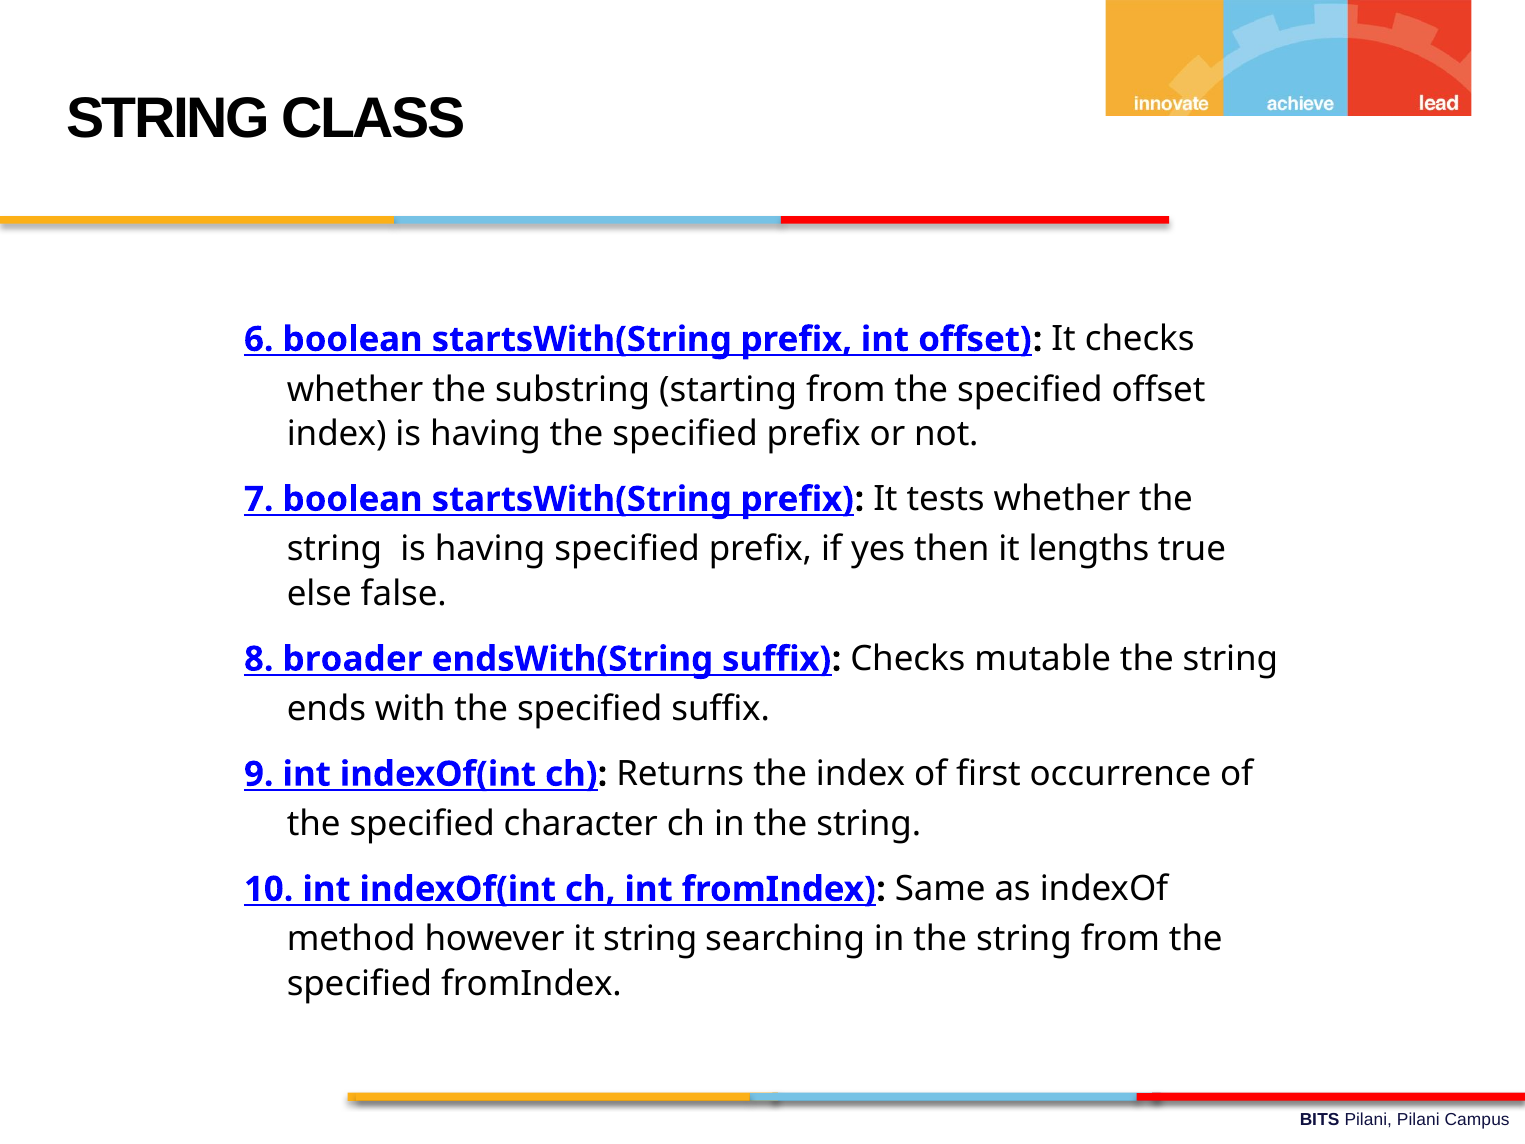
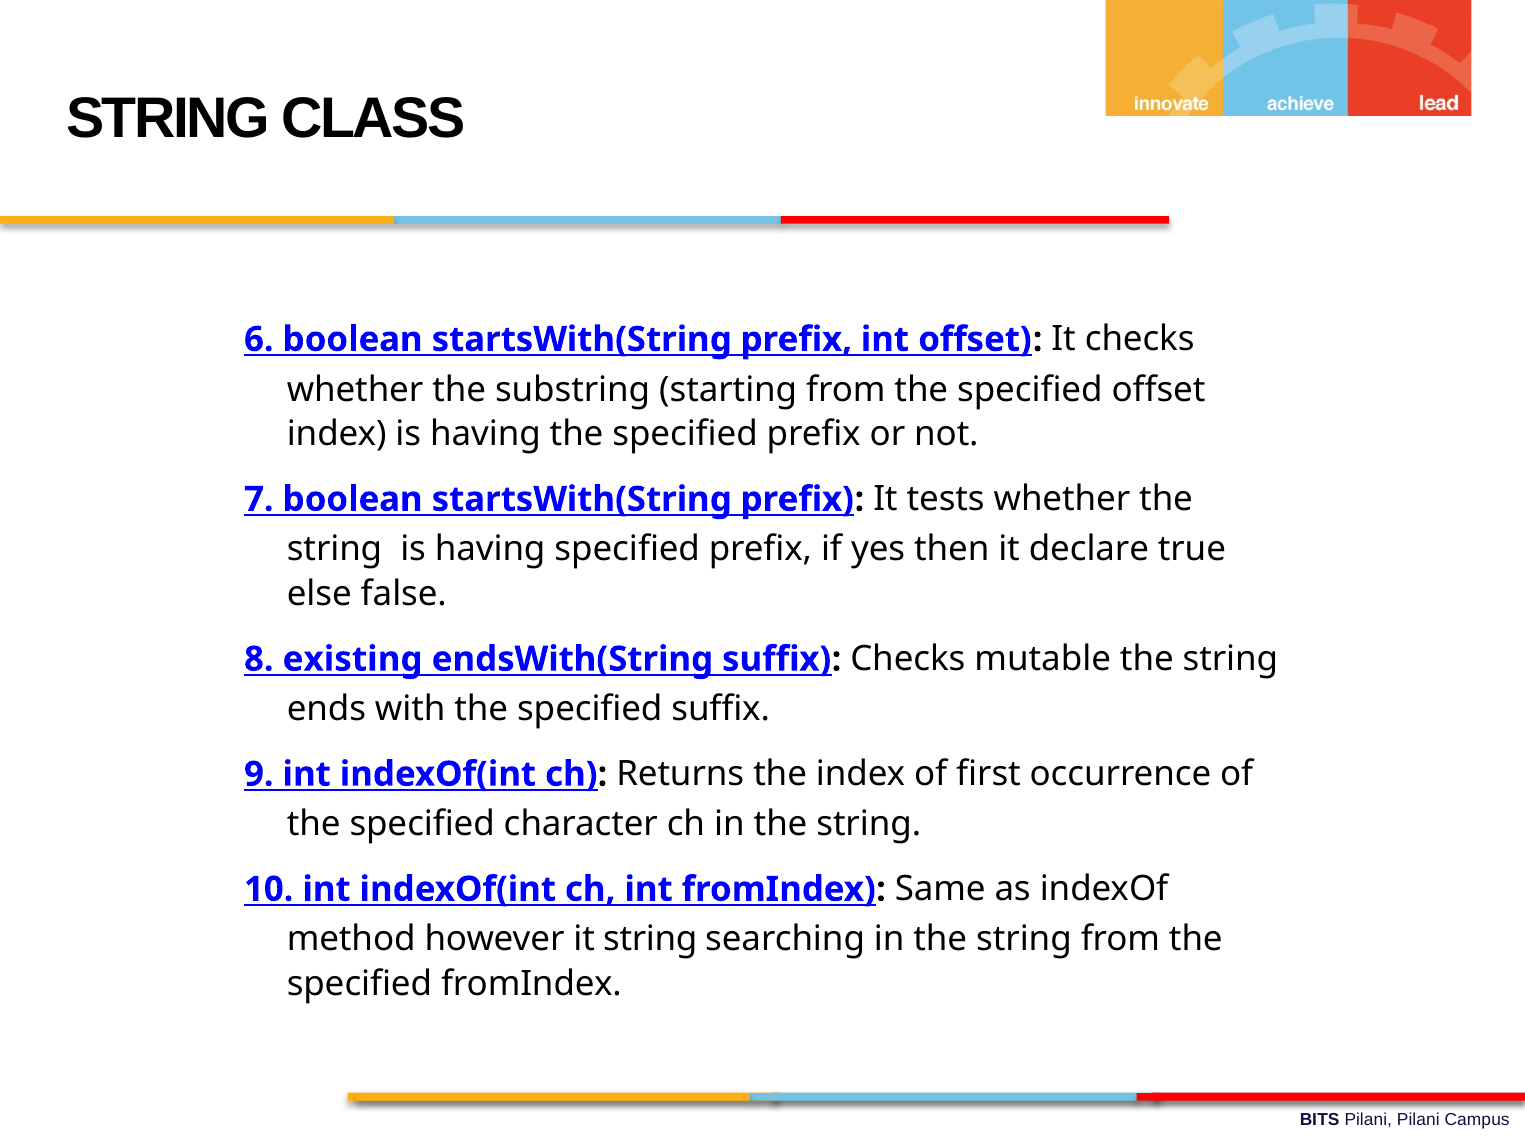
lengths: lengths -> declare (1089, 549)
broader: broader -> existing (353, 659)
